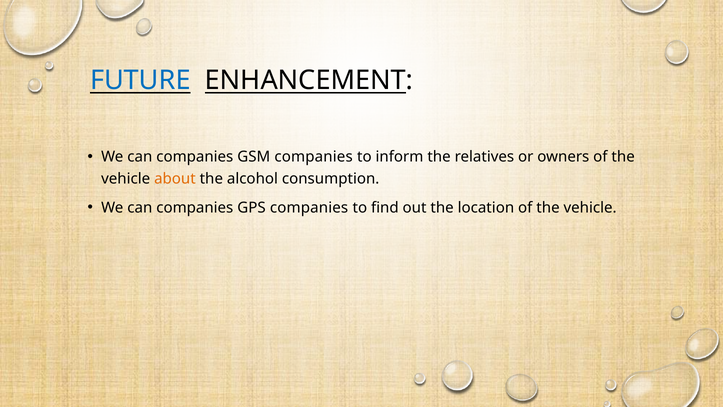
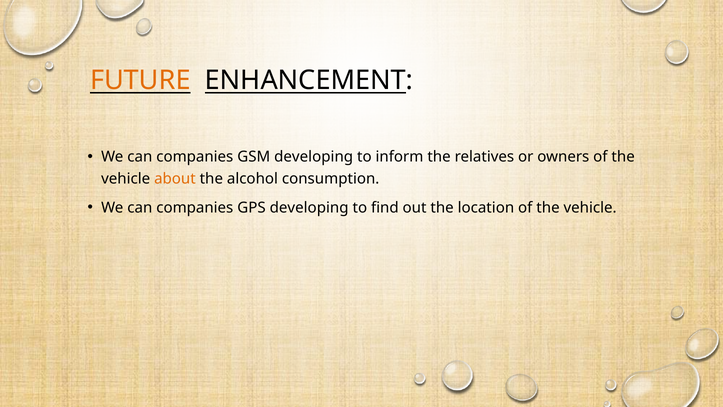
FUTURE colour: blue -> orange (140, 80)
GSM companies: companies -> developing (314, 157)
GPS companies: companies -> developing (309, 208)
